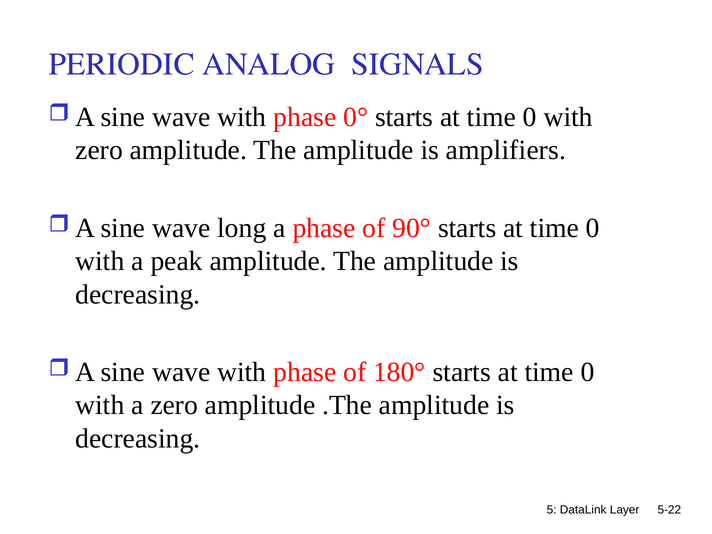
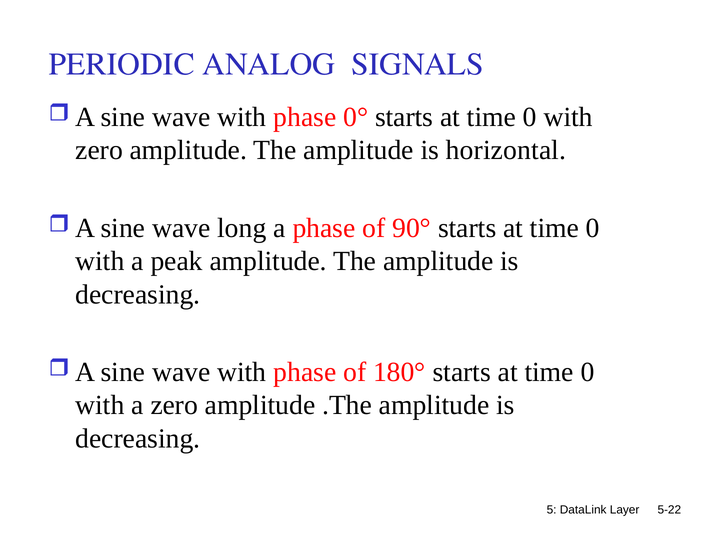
amplifiers: amplifiers -> horizontal (506, 150)
